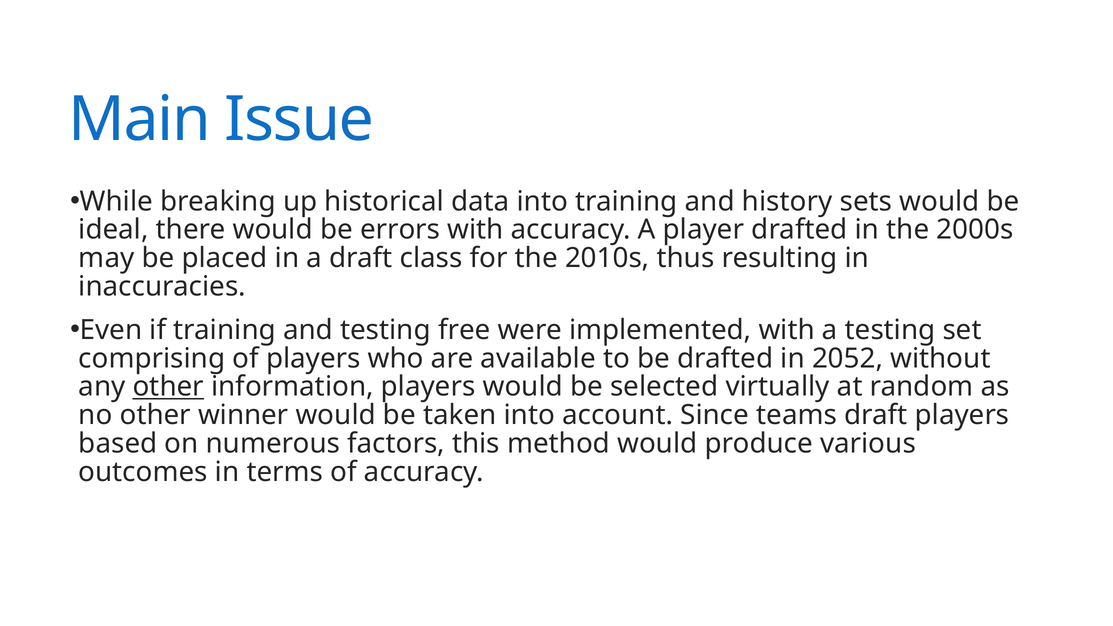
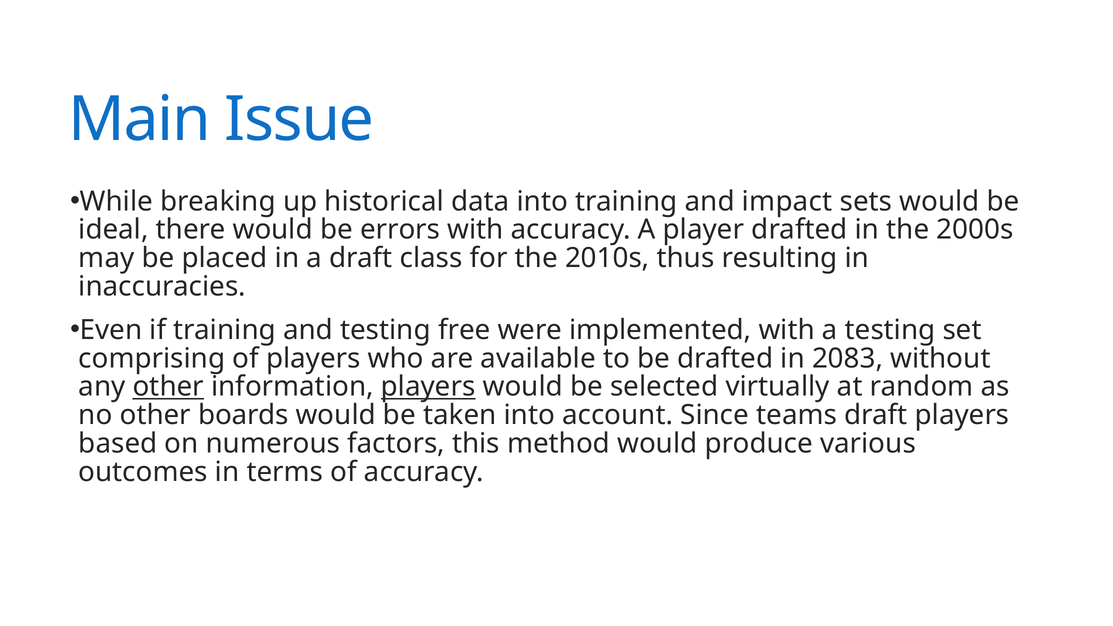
history: history -> impact (787, 201)
2052: 2052 -> 2083 (848, 358)
players underline: none -> present (428, 387)
winner: winner -> boards (243, 415)
